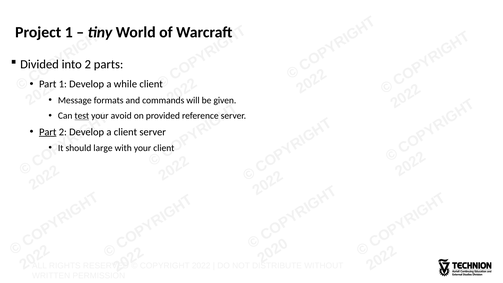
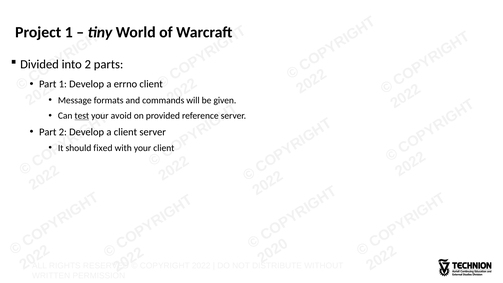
while: while -> errno (125, 84)
Part underline: present -> none (48, 132)
large: large -> fixed (103, 148)
